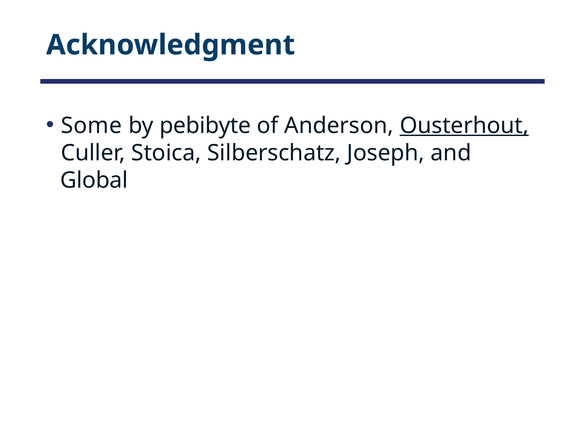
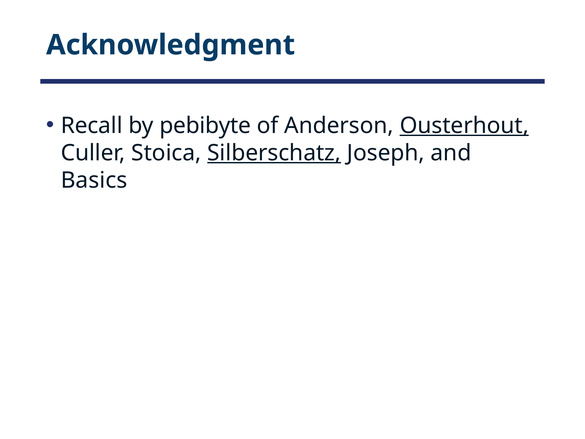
Some: Some -> Recall (92, 125)
Silberschatz underline: none -> present (274, 153)
Global: Global -> Basics (94, 180)
